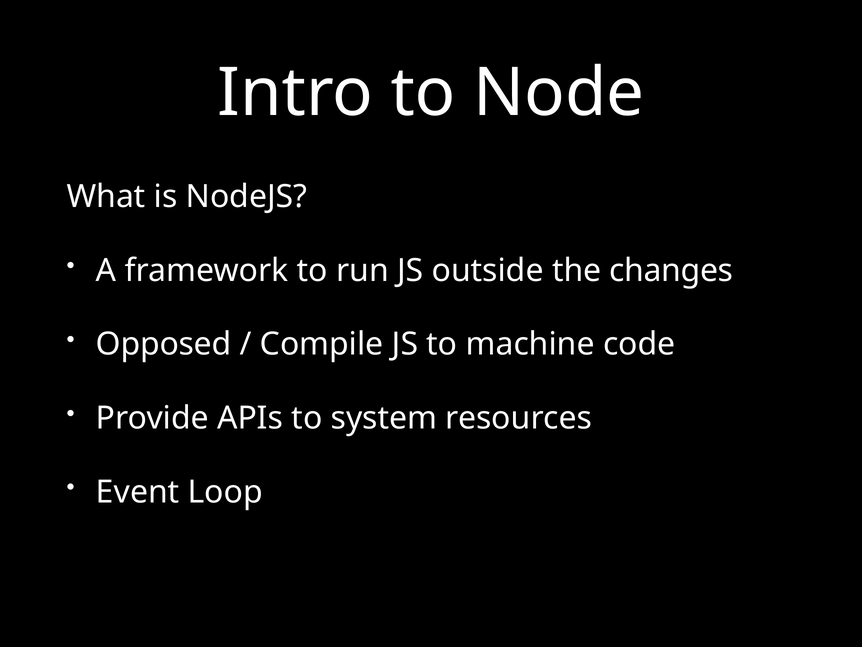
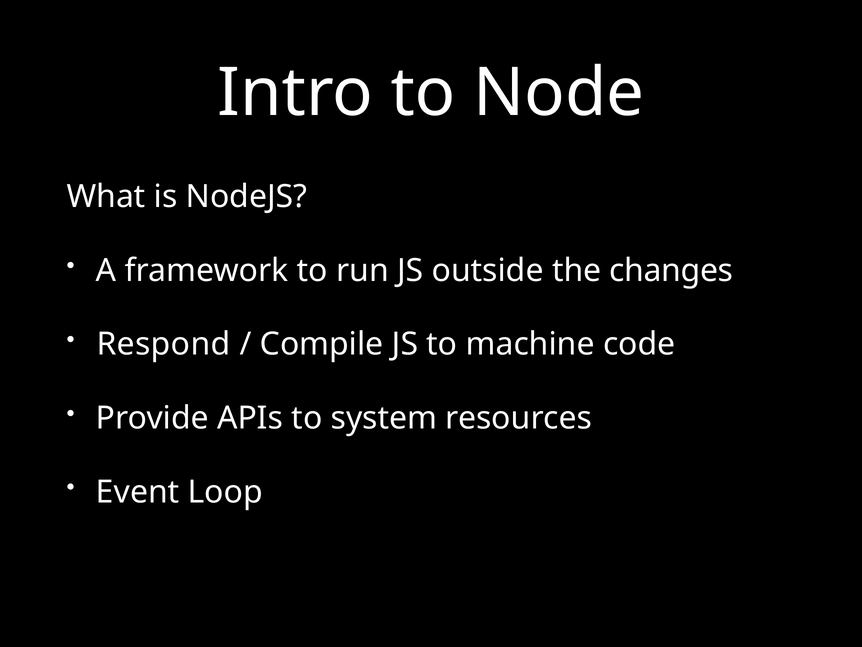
Opposed: Opposed -> Respond (163, 344)
